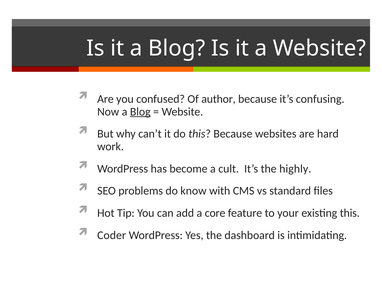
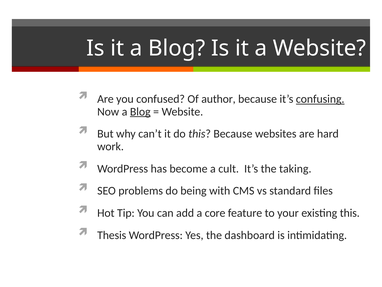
confusing underline: none -> present (320, 99)
highly: highly -> taking (295, 168)
know: know -> being (194, 191)
Coder: Coder -> Thesis (112, 235)
